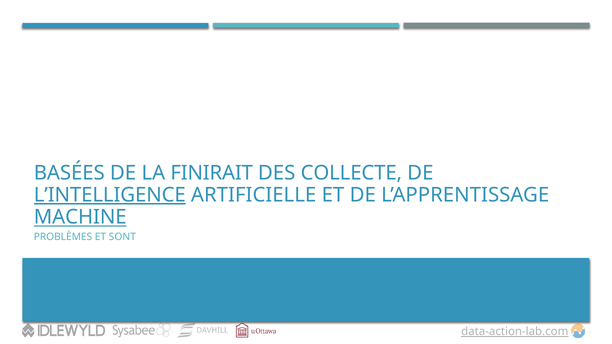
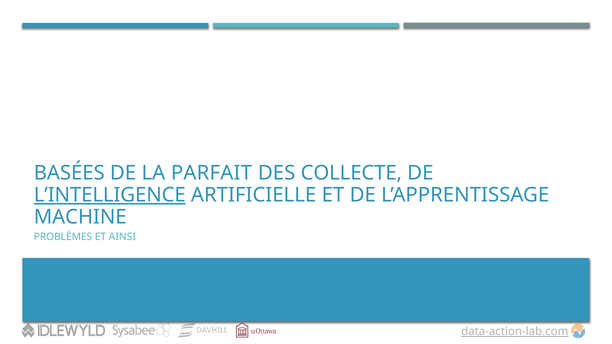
FINIRAIT: FINIRAIT -> PARFAIT (211, 173)
MACHINE underline: present -> none (80, 217)
SONT: SONT -> AINSI (122, 237)
